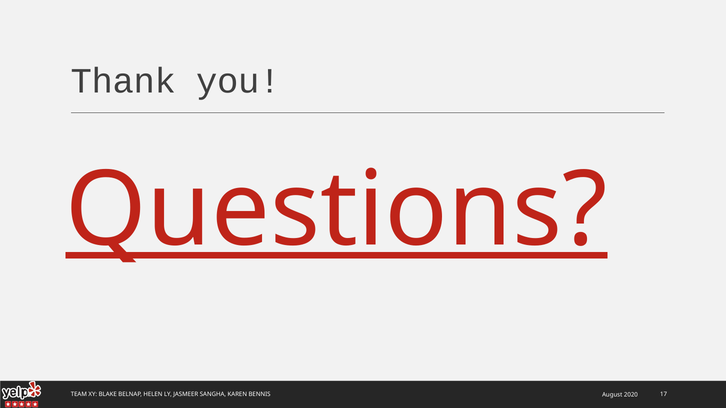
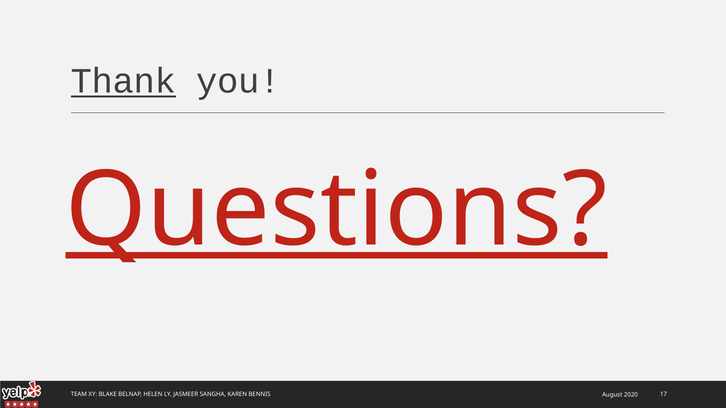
Thank underline: none -> present (123, 81)
